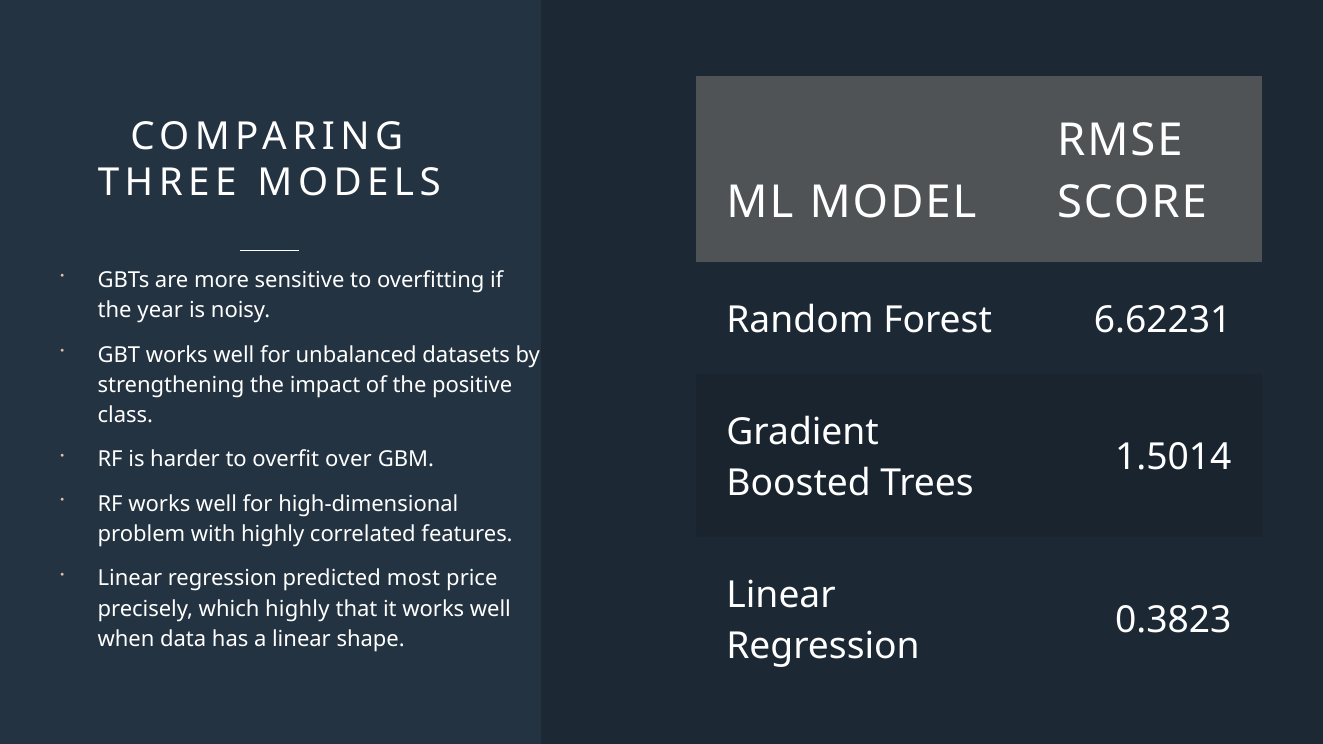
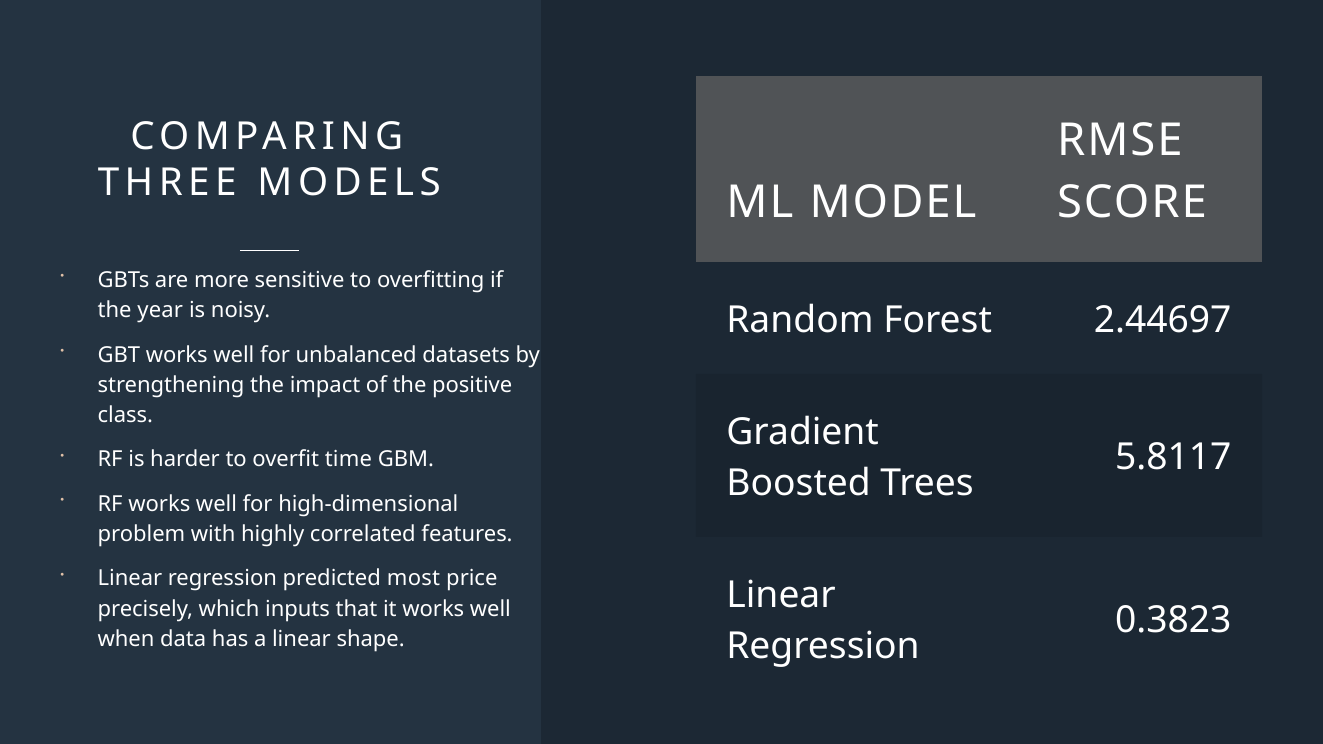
6.62231: 6.62231 -> 2.44697 (1163, 320)
1.5014: 1.5014 -> 5.8117 (1173, 458)
over: over -> time (348, 460)
which highly: highly -> inputs (298, 609)
